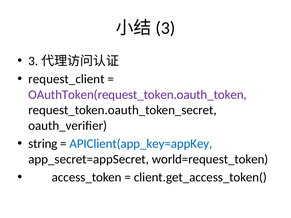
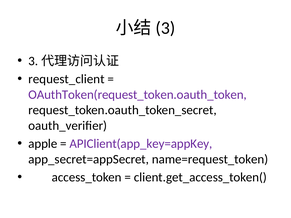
string: string -> apple (43, 144)
APIClient(app_key=appKey colour: blue -> purple (141, 144)
world=request_token: world=request_token -> name=request_token (210, 159)
